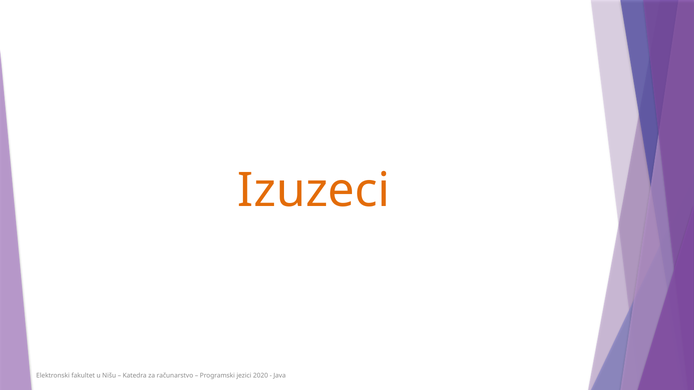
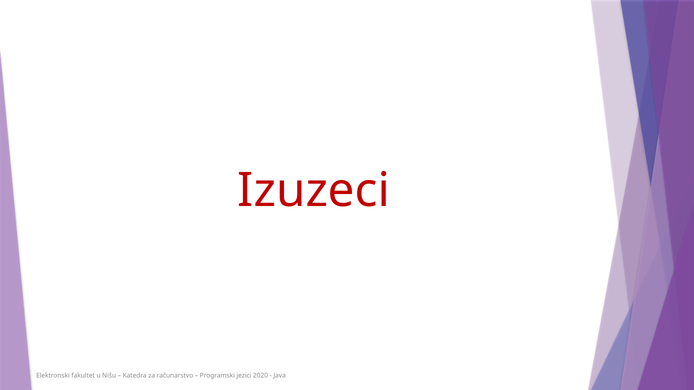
Izuzeci colour: orange -> red (314, 191)
